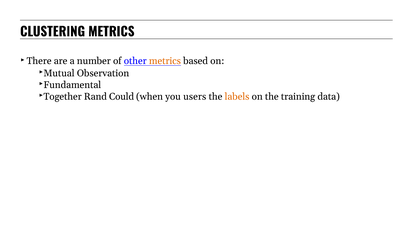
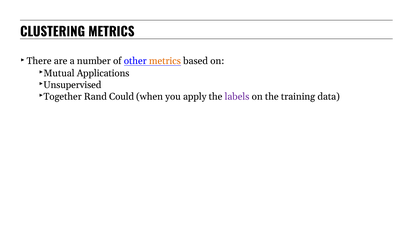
Observation: Observation -> Applications (103, 73)
Fundamental: Fundamental -> Unsupervised (72, 85)
users: users -> apply (195, 97)
labels colour: orange -> purple (237, 97)
